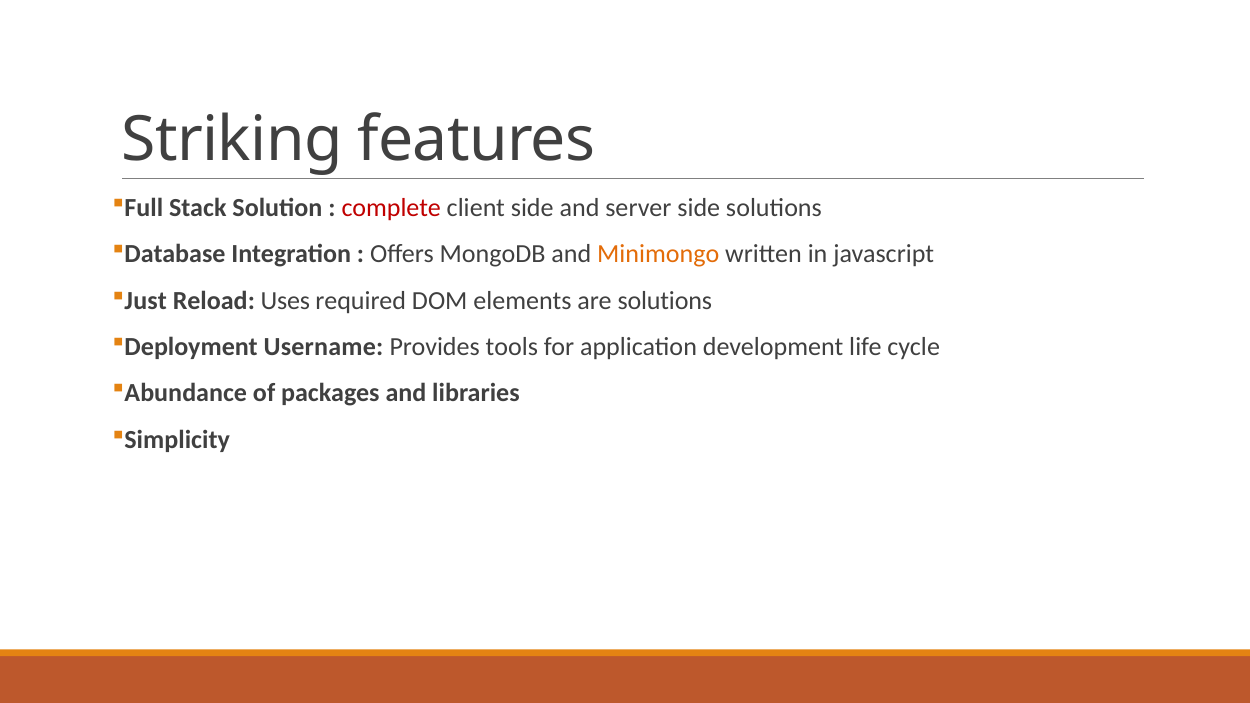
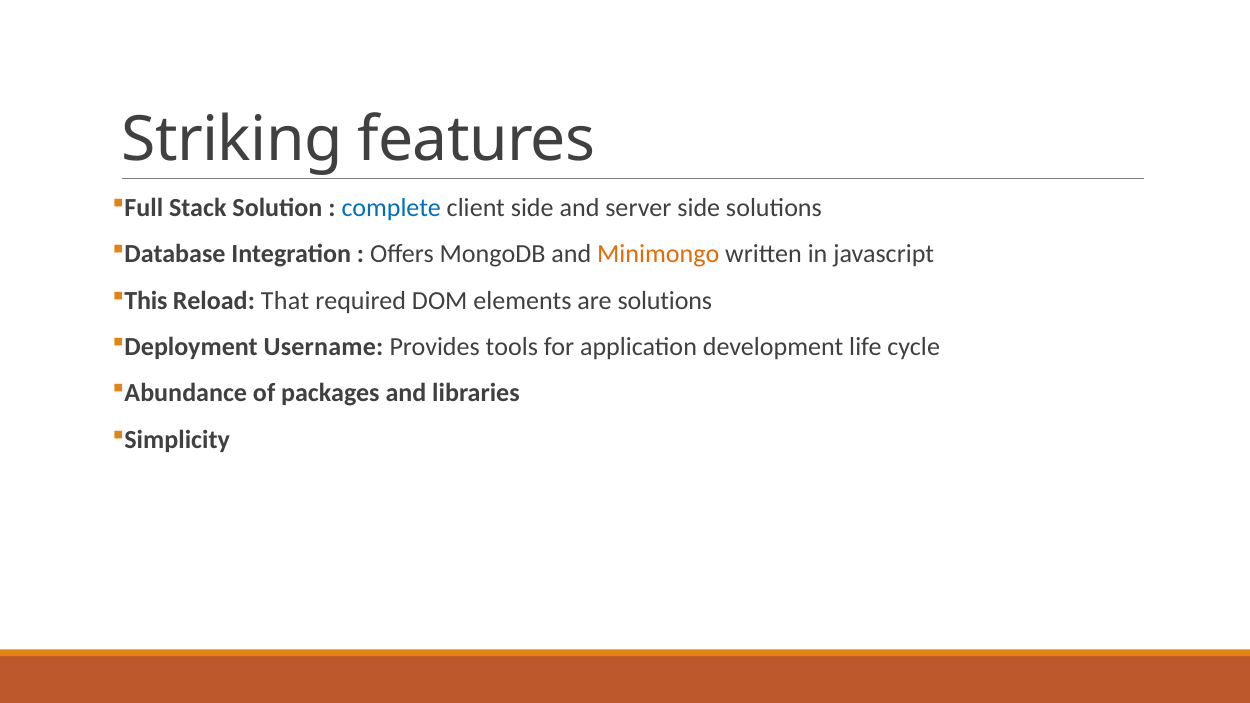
complete colour: red -> blue (391, 208)
Just: Just -> This (146, 301)
Uses: Uses -> That (285, 301)
